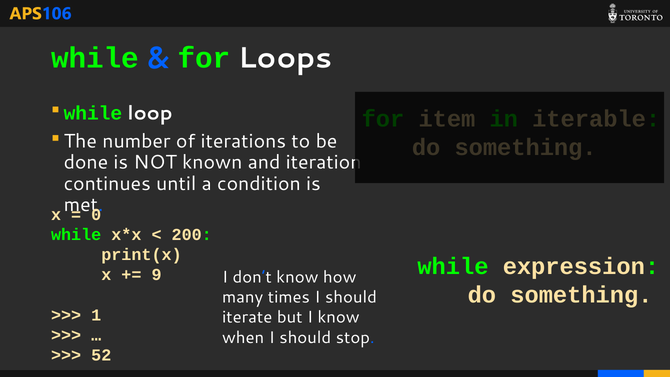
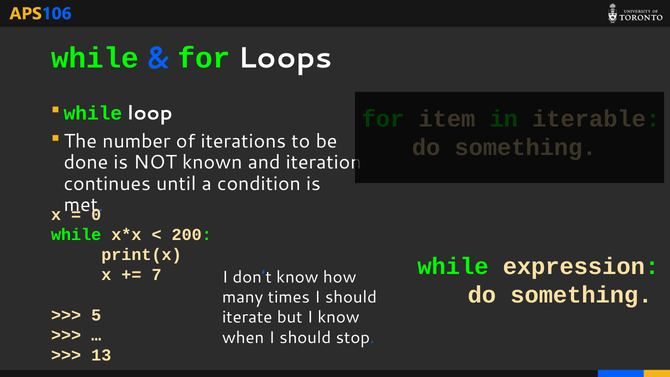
9: 9 -> 7 (157, 275)
1: 1 -> 5 (96, 315)
52: 52 -> 13 (101, 355)
